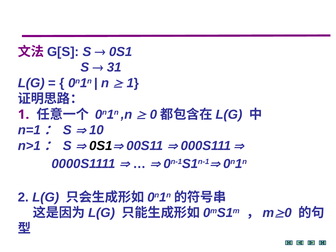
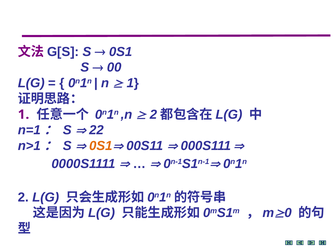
31: 31 -> 00 (114, 67)
0: 0 -> 2 (153, 114)
10: 10 -> 22 (96, 130)
0S1 colour: black -> orange (101, 146)
